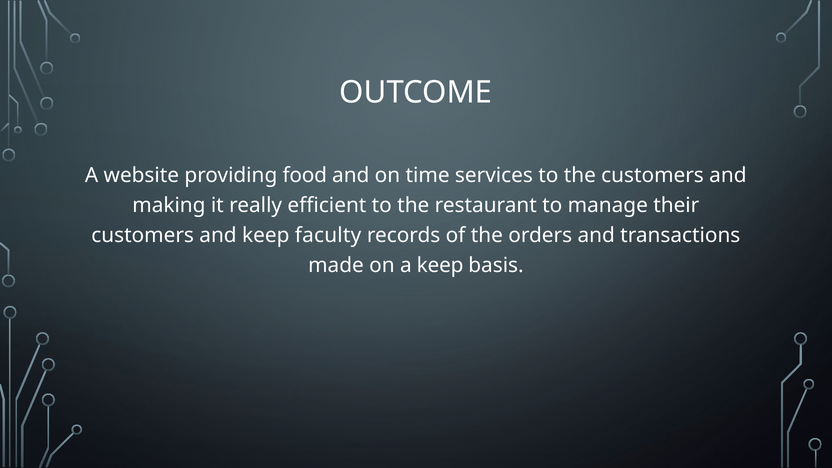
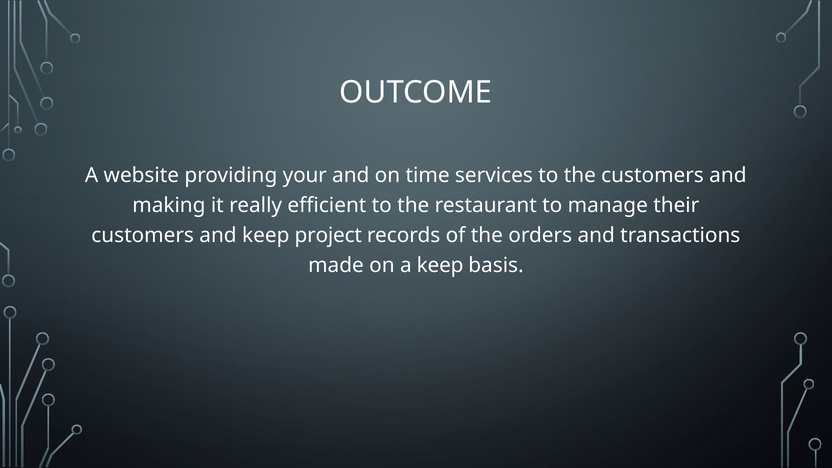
food: food -> your (305, 176)
faculty: faculty -> project (328, 235)
